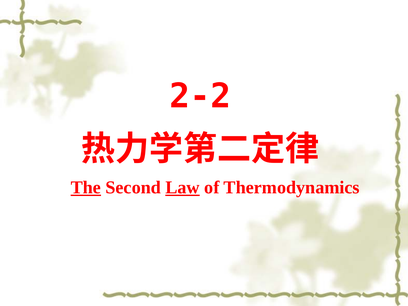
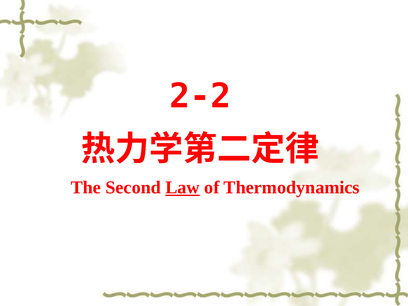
The underline: present -> none (86, 188)
